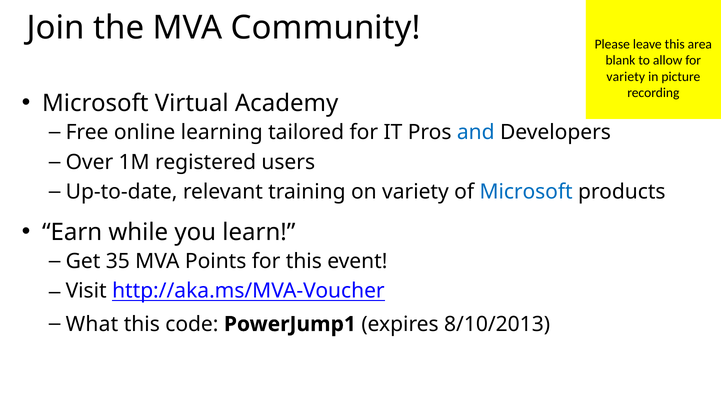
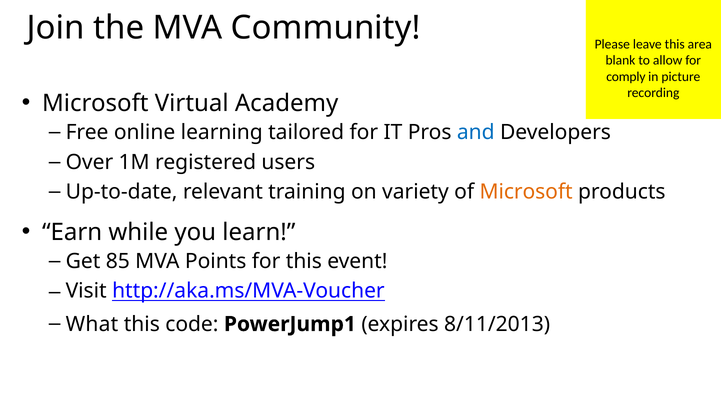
variety: variety -> comply (626, 77)
Microsoft colour: blue -> orange (526, 192)
35: 35 -> 85 (118, 261)
8/10/2013: 8/10/2013 -> 8/11/2013 (497, 324)
